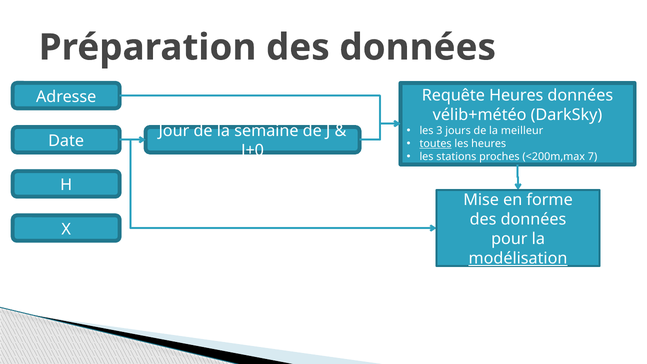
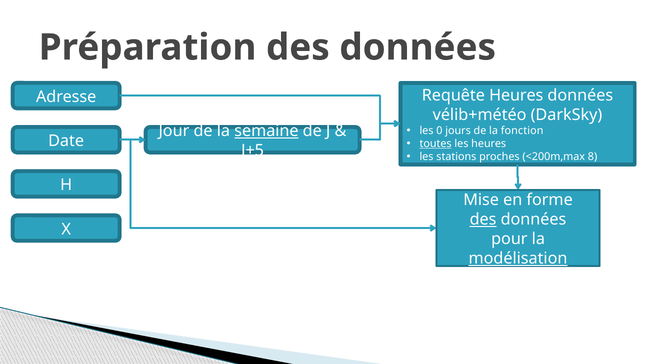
3: 3 -> 0 (439, 131)
meilleur: meilleur -> fonction (522, 131)
semaine underline: none -> present (266, 131)
J+0: J+0 -> J+5 (253, 151)
7: 7 -> 8 (593, 157)
des underline: none -> present (483, 219)
